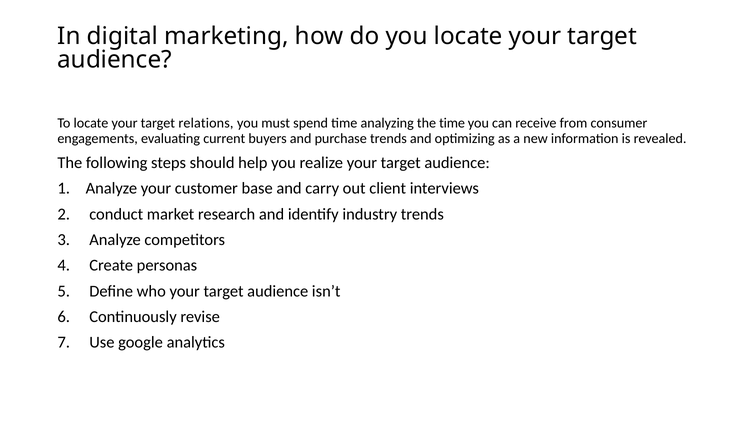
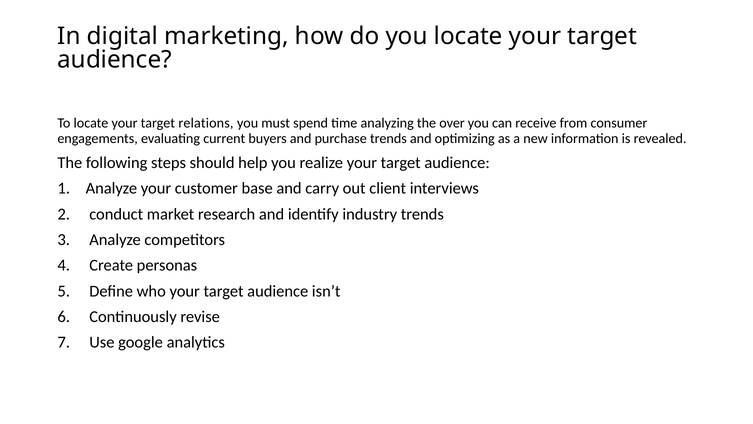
the time: time -> over (452, 123)
